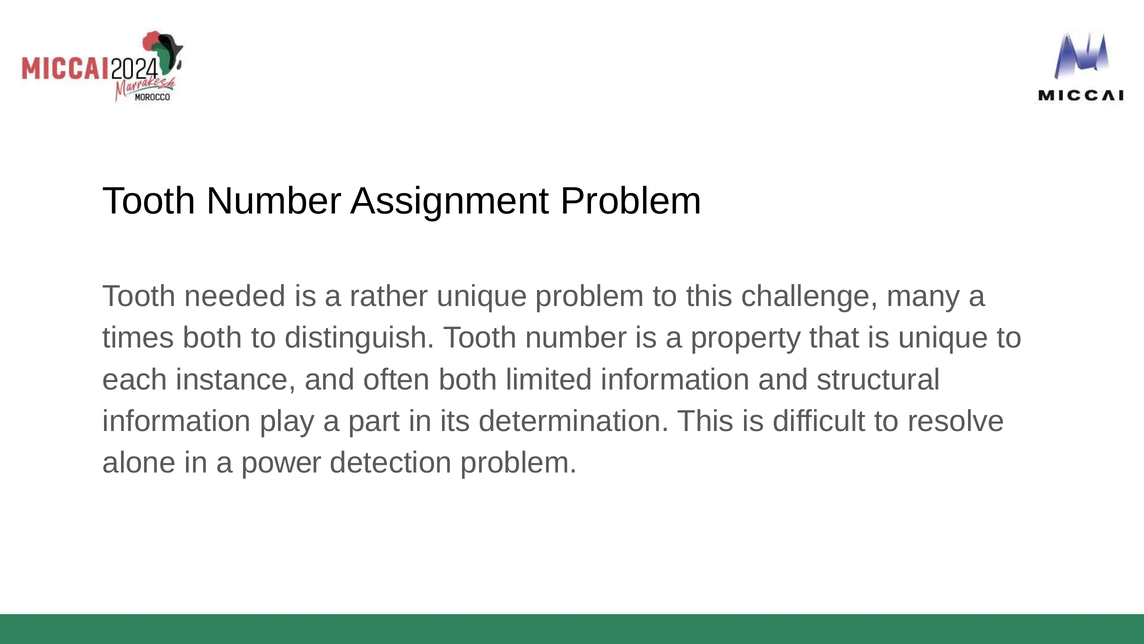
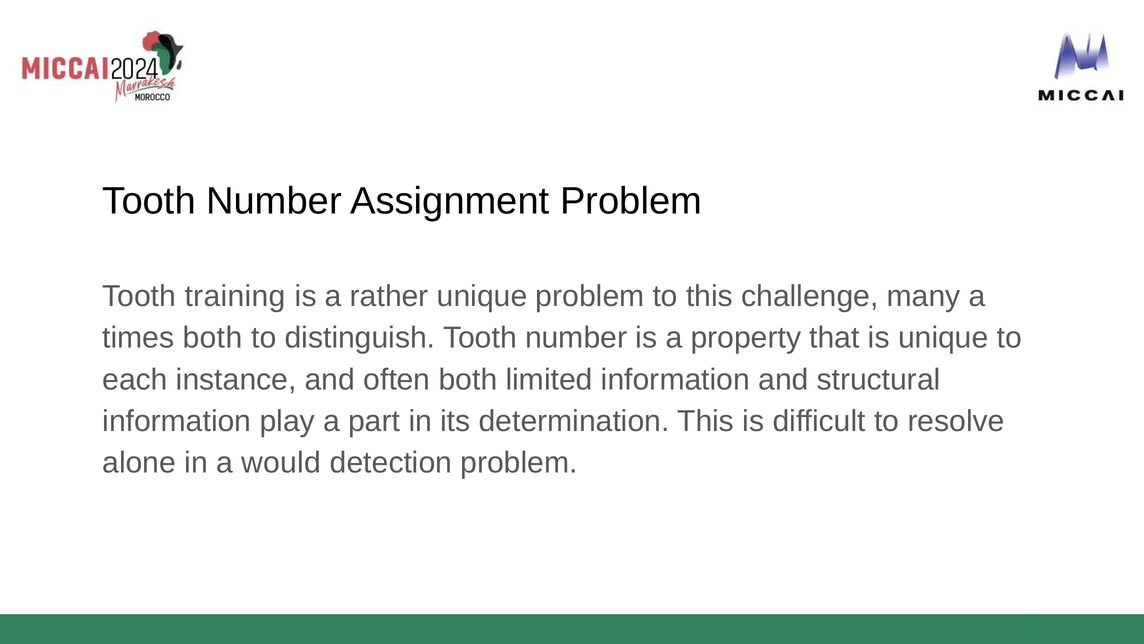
needed: needed -> training (235, 296)
power: power -> would (281, 462)
